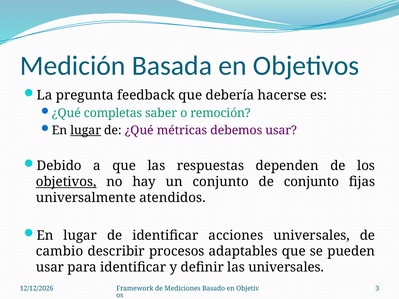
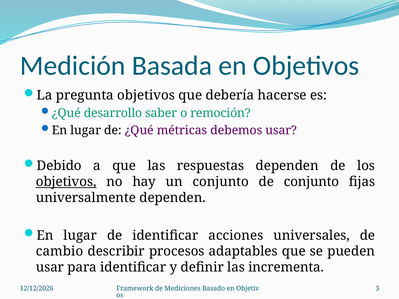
pregunta feedback: feedback -> objetivos (146, 95)
completas: completas -> desarrollo (113, 113)
lugar underline: present -> none (86, 130)
universalmente atendidos: atendidos -> dependen (173, 198)
las universales: universales -> incrementa (286, 268)
